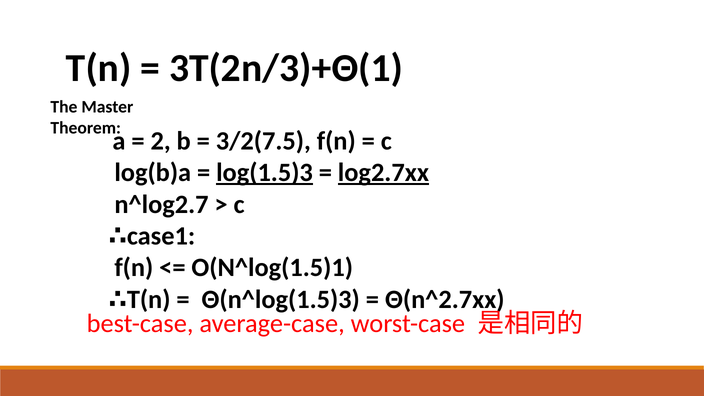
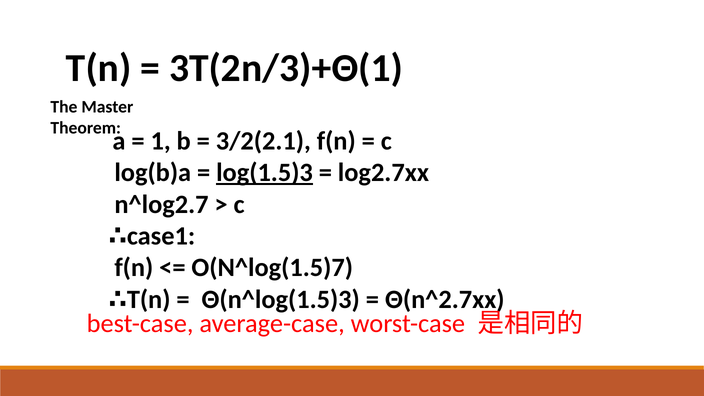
2: 2 -> 1 (161, 141)
3/2(7.5: 3/2(7.5 -> 3/2(2.1 (263, 141)
log2.7xx underline: present -> none (383, 173)
O(N^log(1.5)1: O(N^log(1.5)1 -> O(N^log(1.5)7 (272, 268)
